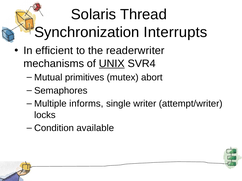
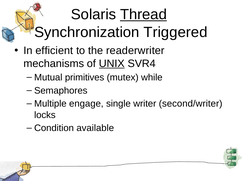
Thread underline: none -> present (143, 15)
Interrupts: Interrupts -> Triggered (175, 32)
abort: abort -> while (152, 78)
informs: informs -> engage (86, 104)
attempt/writer: attempt/writer -> second/writer (191, 104)
